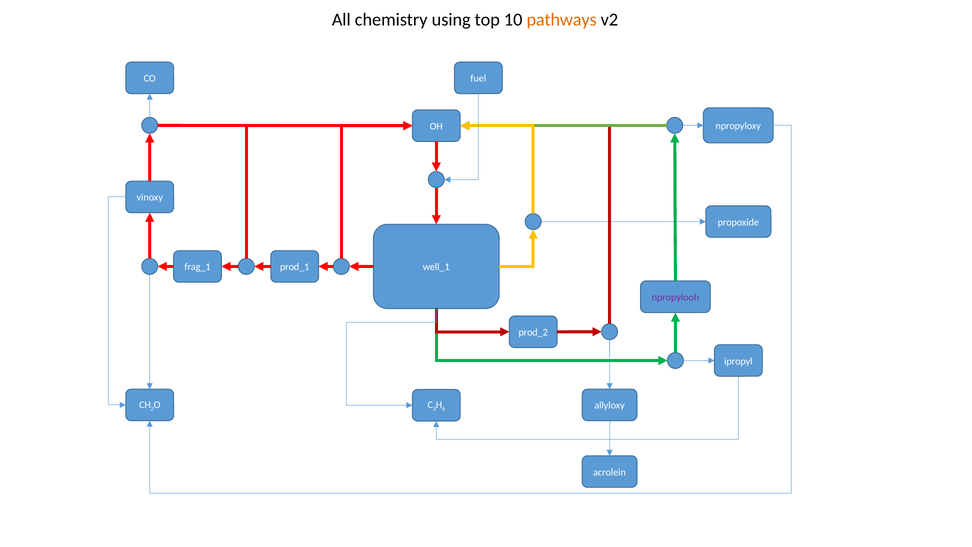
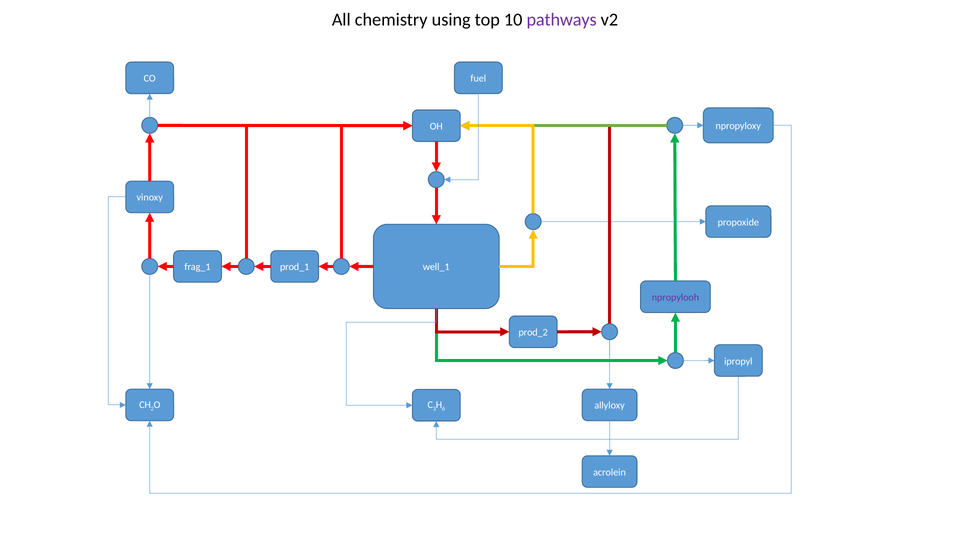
pathways colour: orange -> purple (562, 20)
